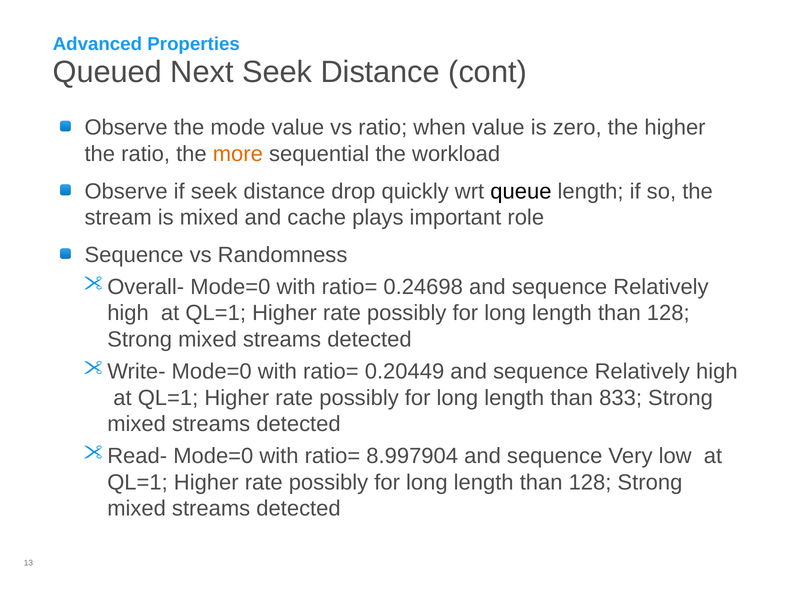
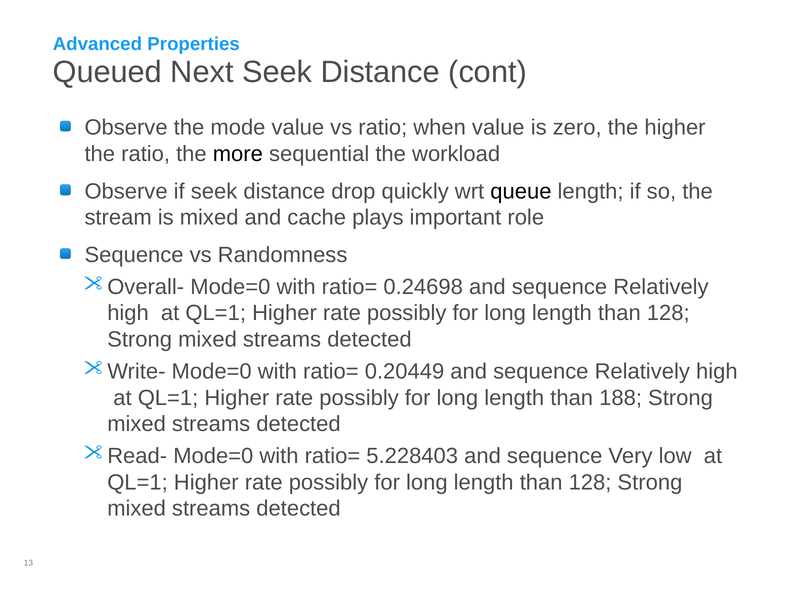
more colour: orange -> black (238, 154)
833: 833 -> 188 (621, 398)
8.997904: 8.997904 -> 5.228403 (412, 456)
